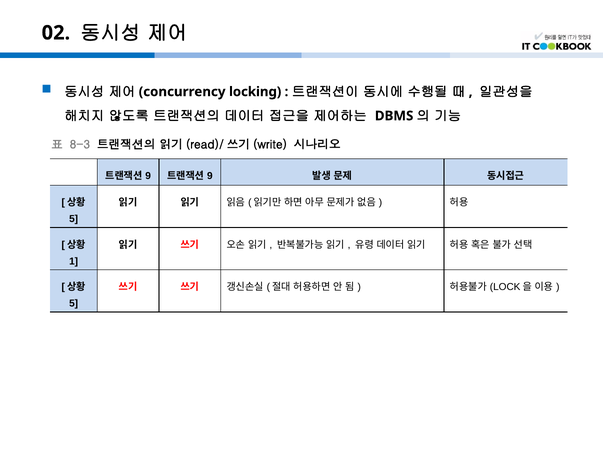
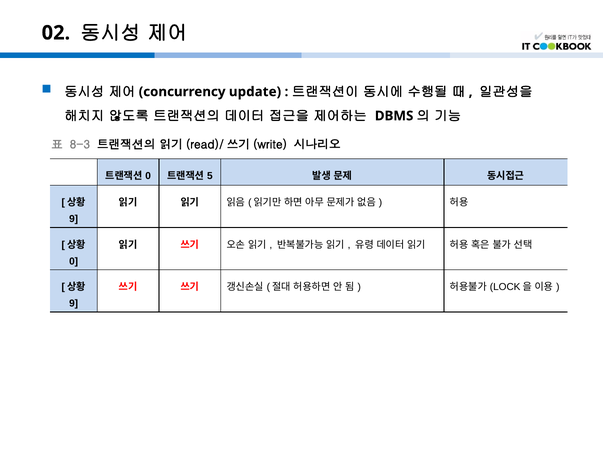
locking: locking -> update (255, 92)
9: 9 -> 0 (148, 176)
9: 9 -> 5 (210, 176)
5: 5 -> 9 (74, 219)
1: 1 -> 0 (74, 261)
5: 5 -> 9 (74, 303)
